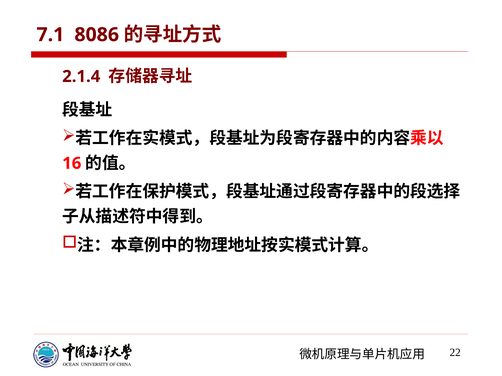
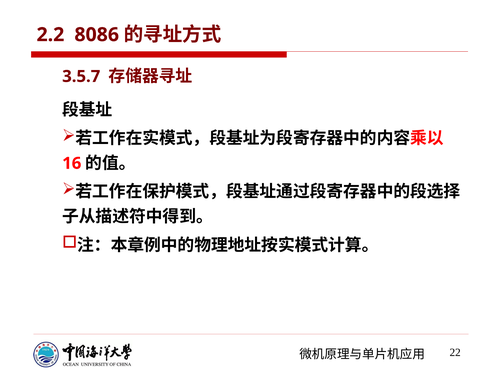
7.1: 7.1 -> 2.2 (50, 35)
2.1.4: 2.1.4 -> 3.5.7 (81, 77)
